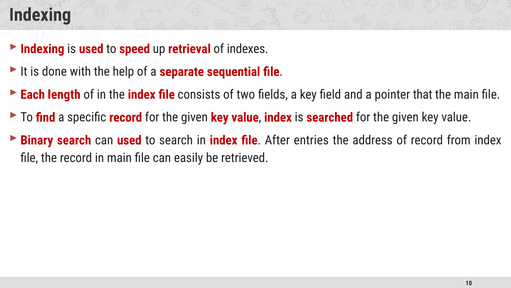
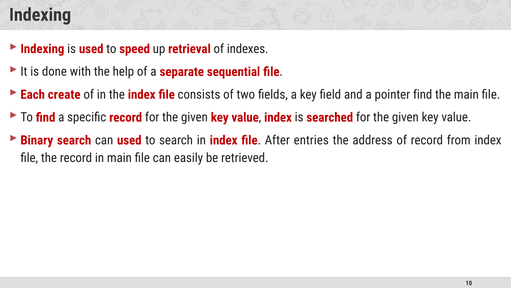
length: length -> create (64, 94)
pointer that: that -> find (423, 94)
